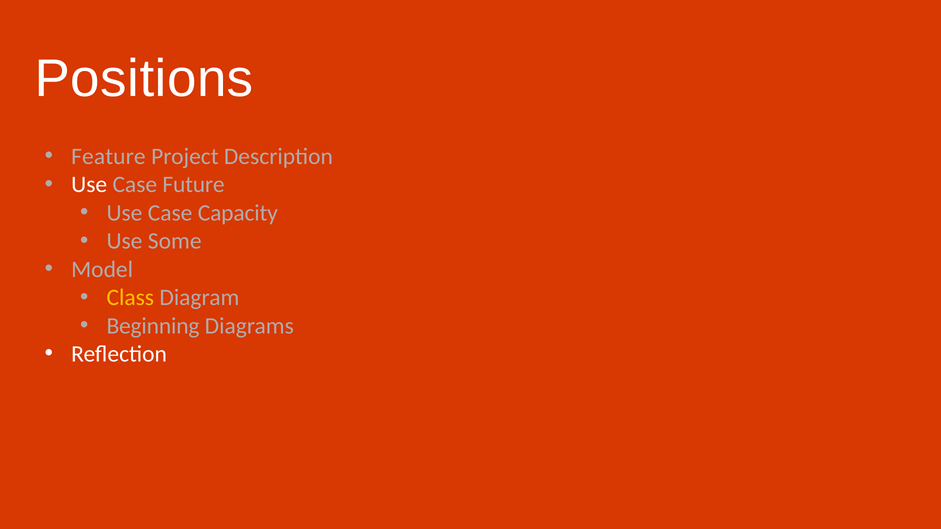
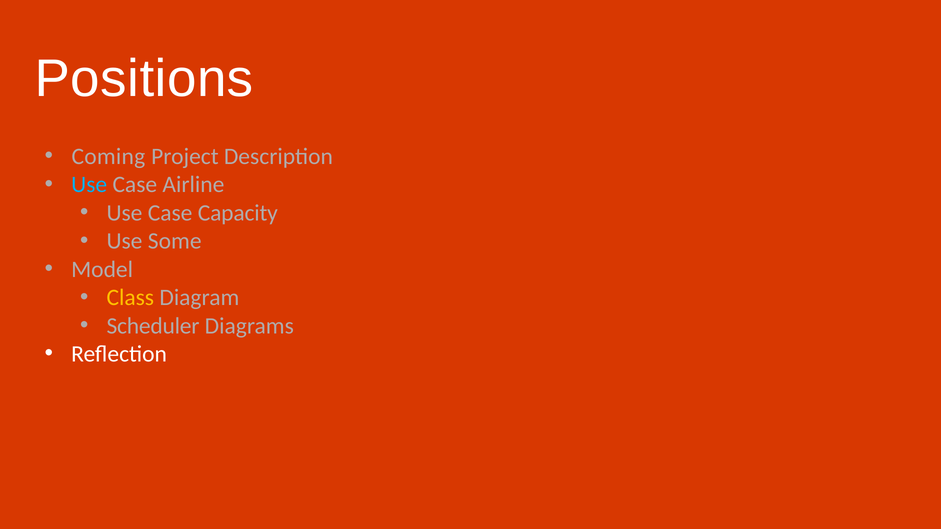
Feature: Feature -> Coming (108, 157)
Use colour: white -> light blue (89, 185)
Future: Future -> Airline (193, 185)
Beginning: Beginning -> Scheduler (153, 326)
